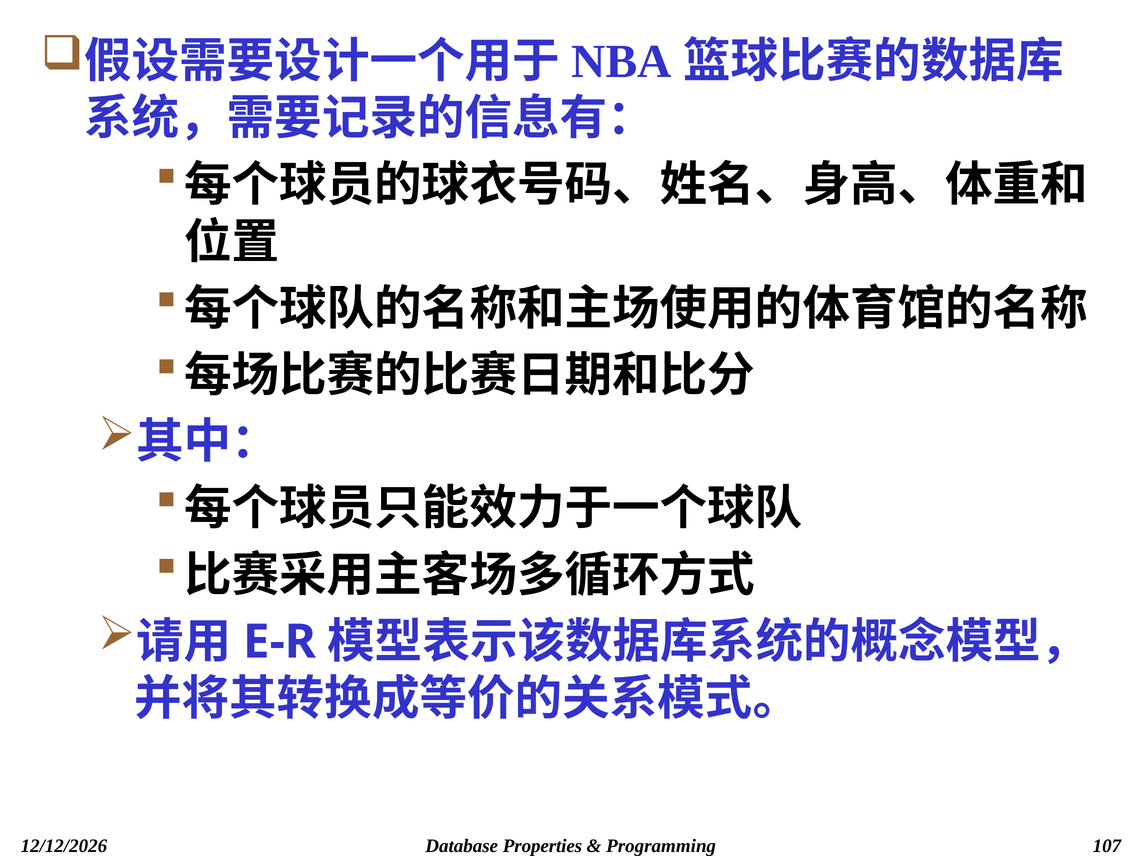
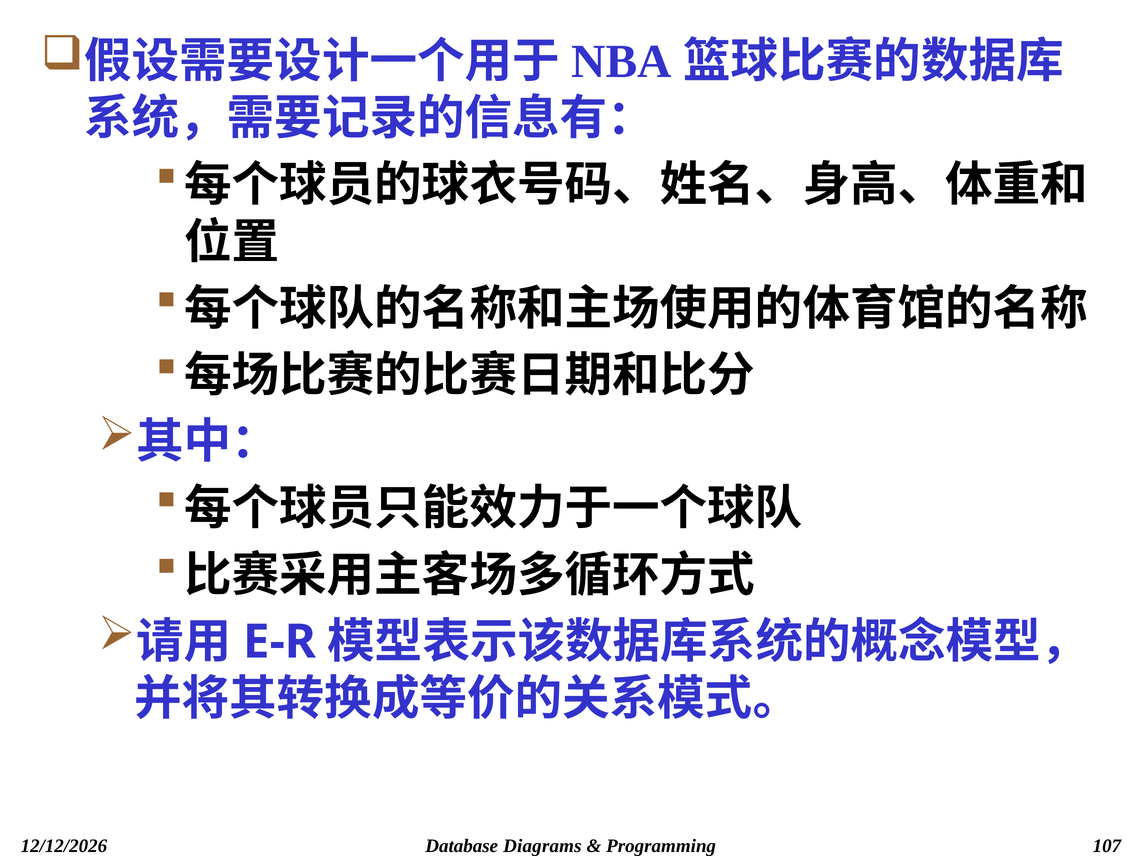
Properties: Properties -> Diagrams (542, 846)
